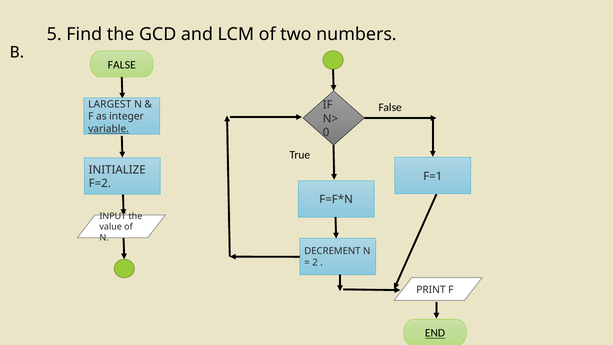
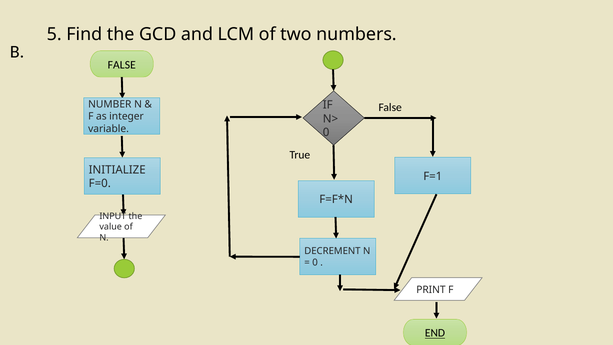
LARGEST: LARGEST -> NUMBER (110, 104)
variable underline: present -> none (109, 129)
F=2: F=2 -> F=0 (100, 184)
2: 2 -> 0 (315, 263)
